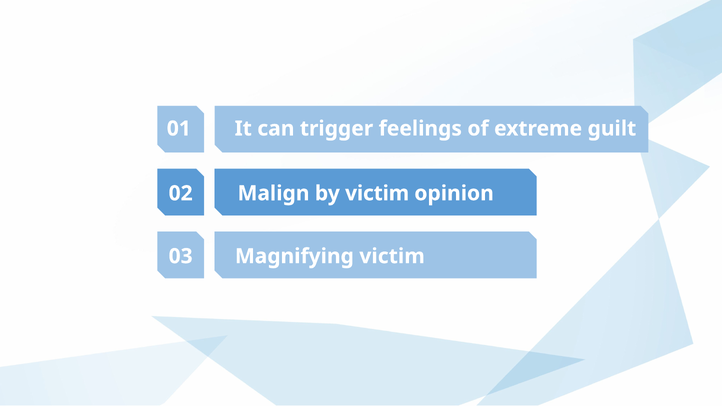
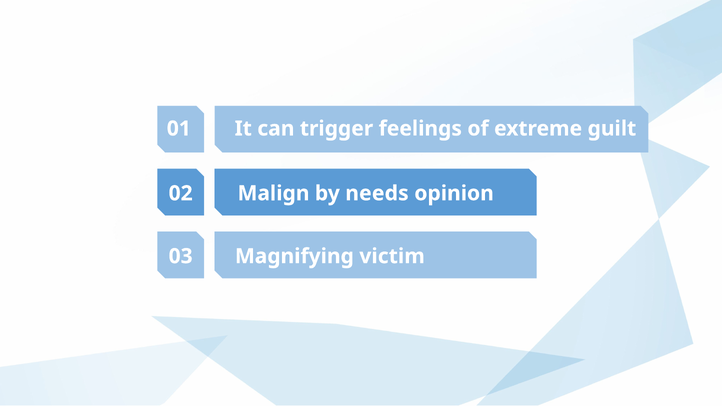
by victim: victim -> needs (377, 193)
